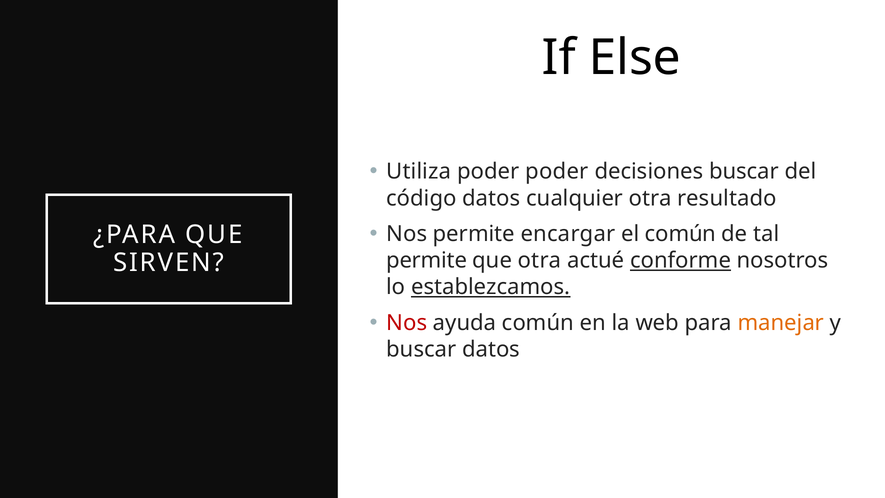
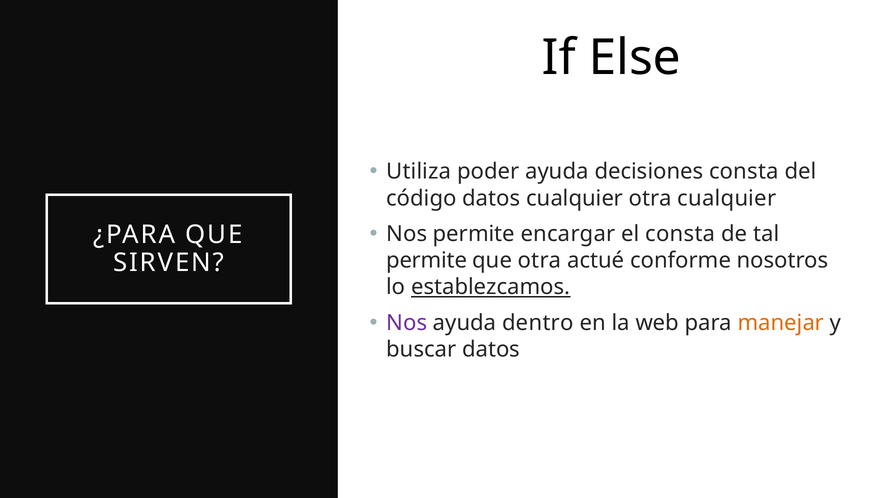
poder poder: poder -> ayuda (557, 172)
decisiones buscar: buscar -> consta (744, 172)
otra resultado: resultado -> cualquier (727, 198)
el común: común -> consta (680, 234)
conforme underline: present -> none (681, 260)
Nos colour: red -> purple (407, 323)
ayuda común: común -> dentro (538, 323)
